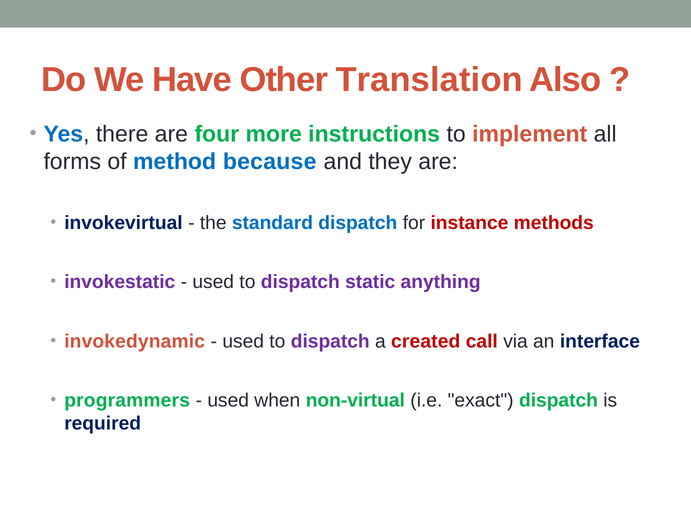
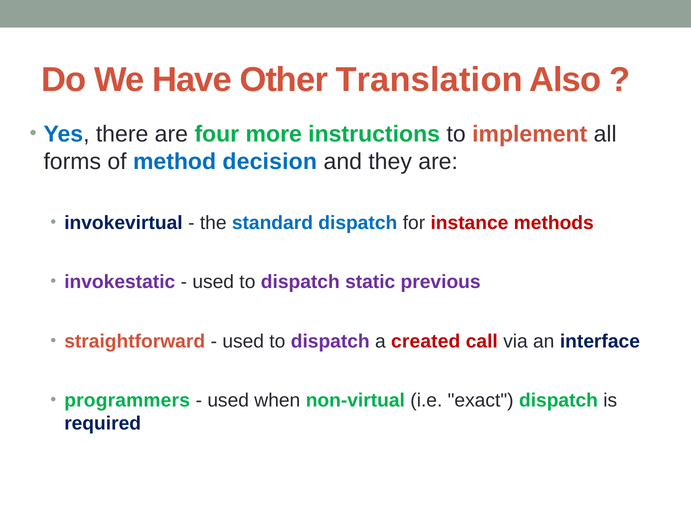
because: because -> decision (270, 162)
anything: anything -> previous (441, 282)
invokedynamic: invokedynamic -> straightforward (135, 341)
